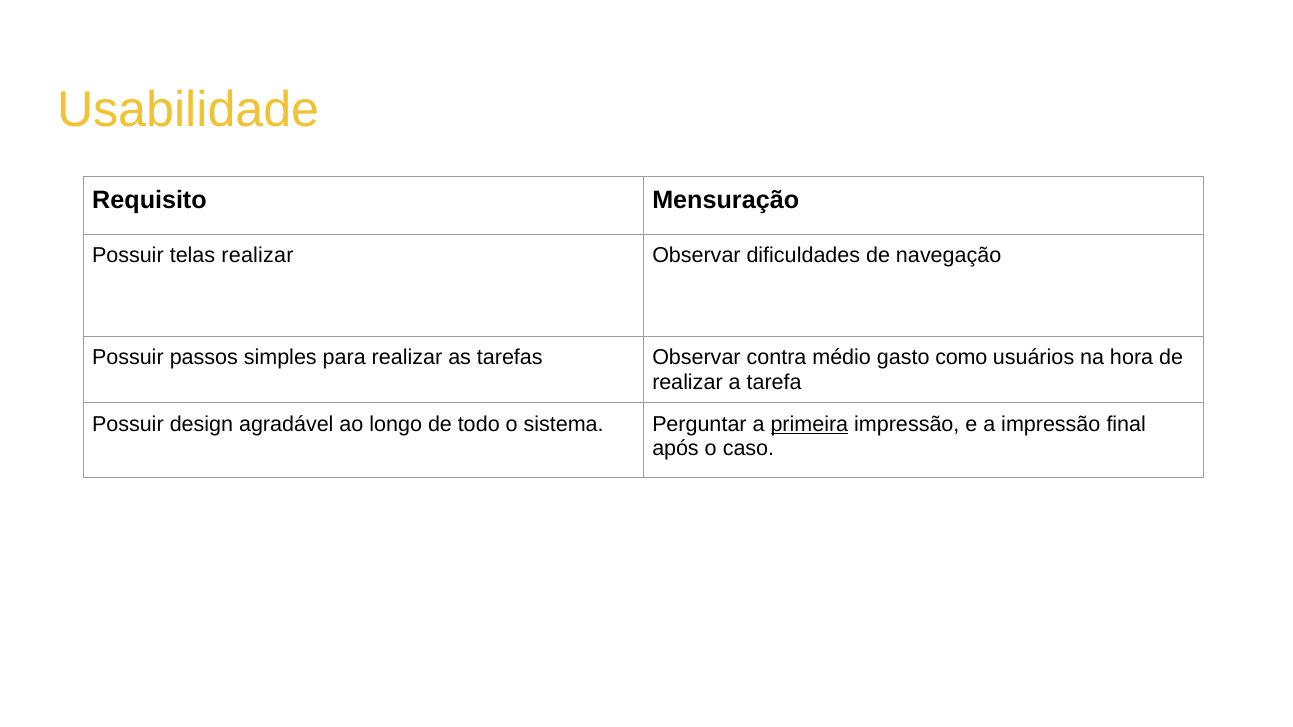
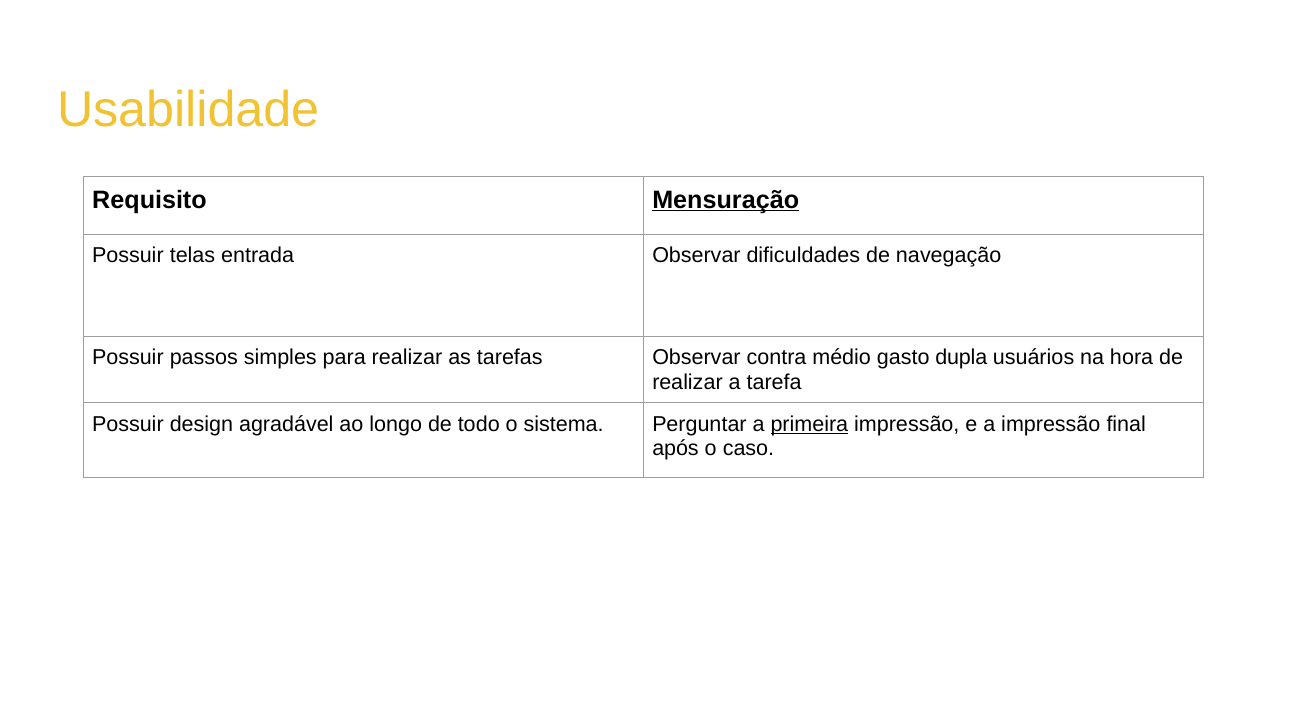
Mensuração underline: none -> present (726, 200)
telas realizar: realizar -> entrada (258, 256)
como: como -> dupla (961, 358)
